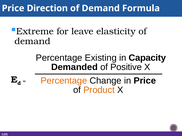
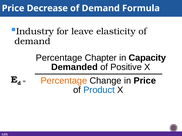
Direction: Direction -> Decrease (47, 8)
Extreme: Extreme -> Industry (35, 32)
Existing: Existing -> Chapter (101, 58)
Product colour: orange -> blue (99, 90)
